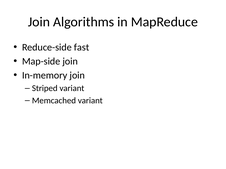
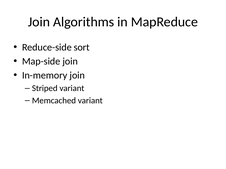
fast: fast -> sort (82, 47)
